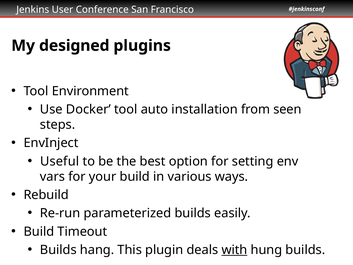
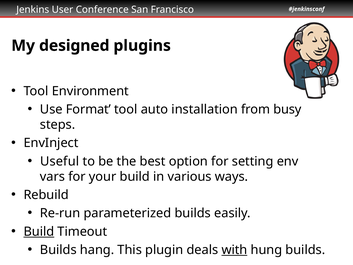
Docker: Docker -> Format (88, 109)
seen: seen -> busy (287, 109)
Build underline: none -> present (39, 231)
